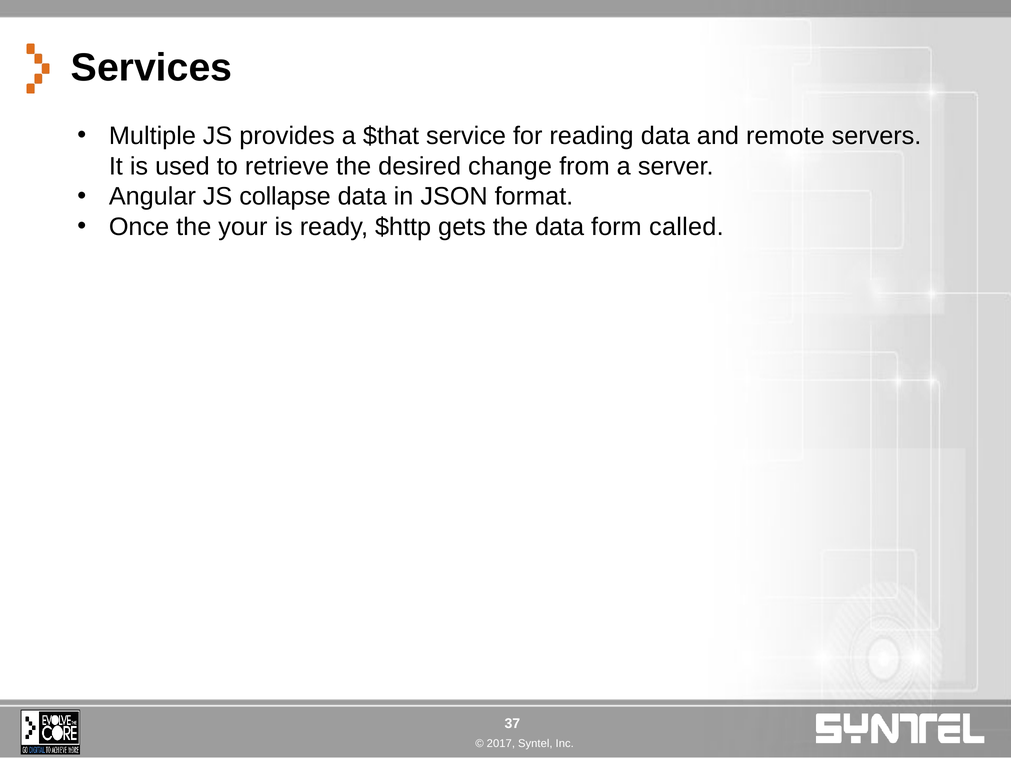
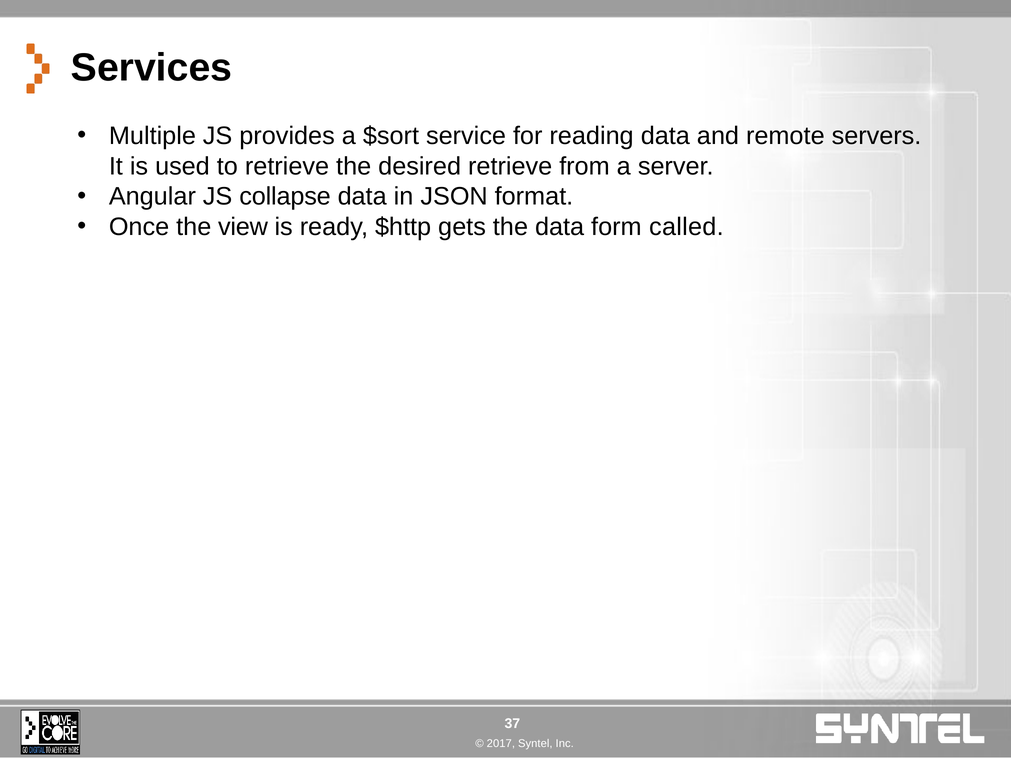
$that: $that -> $sort (391, 136)
desired change: change -> retrieve (510, 166)
your: your -> view (243, 227)
